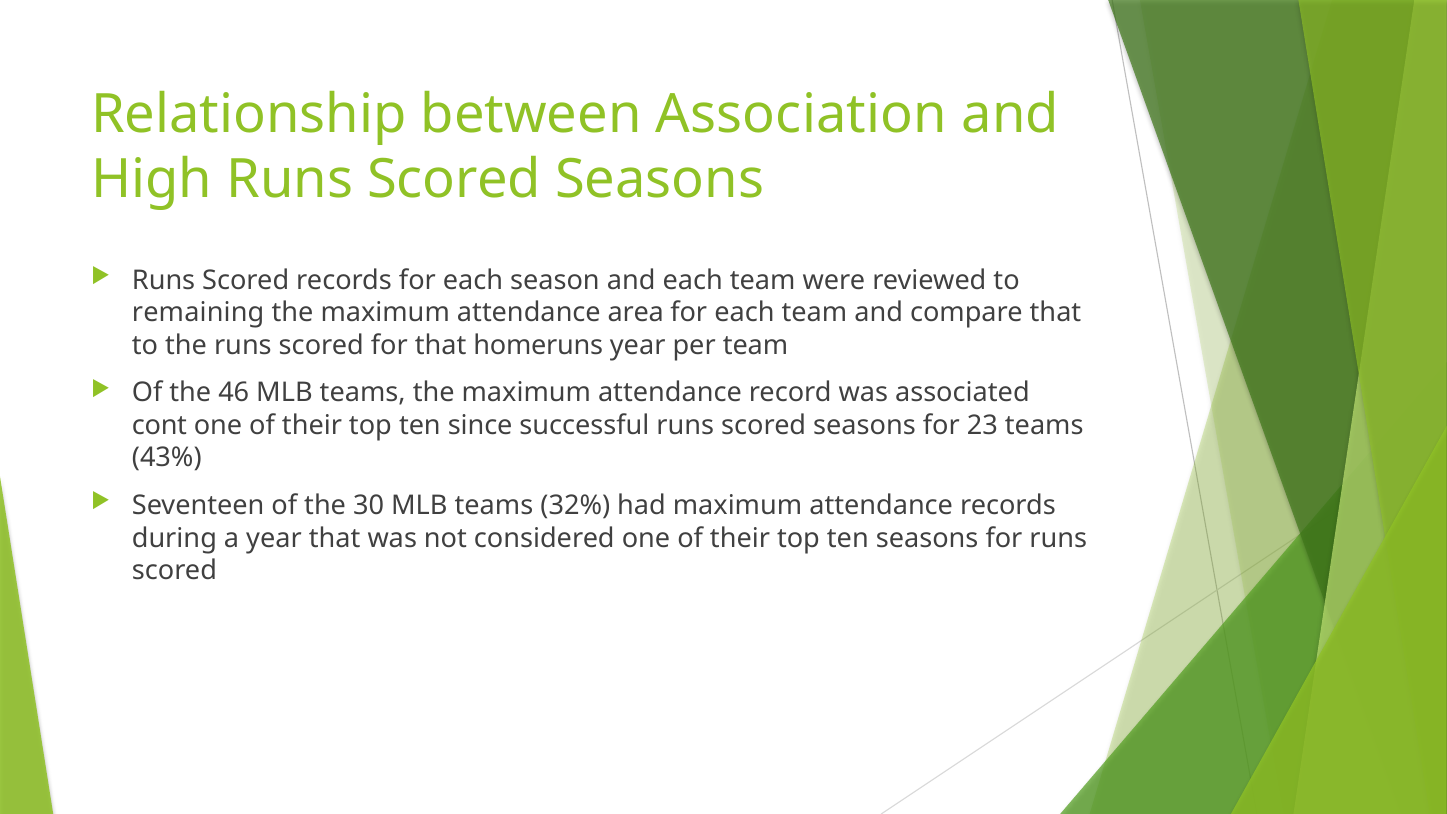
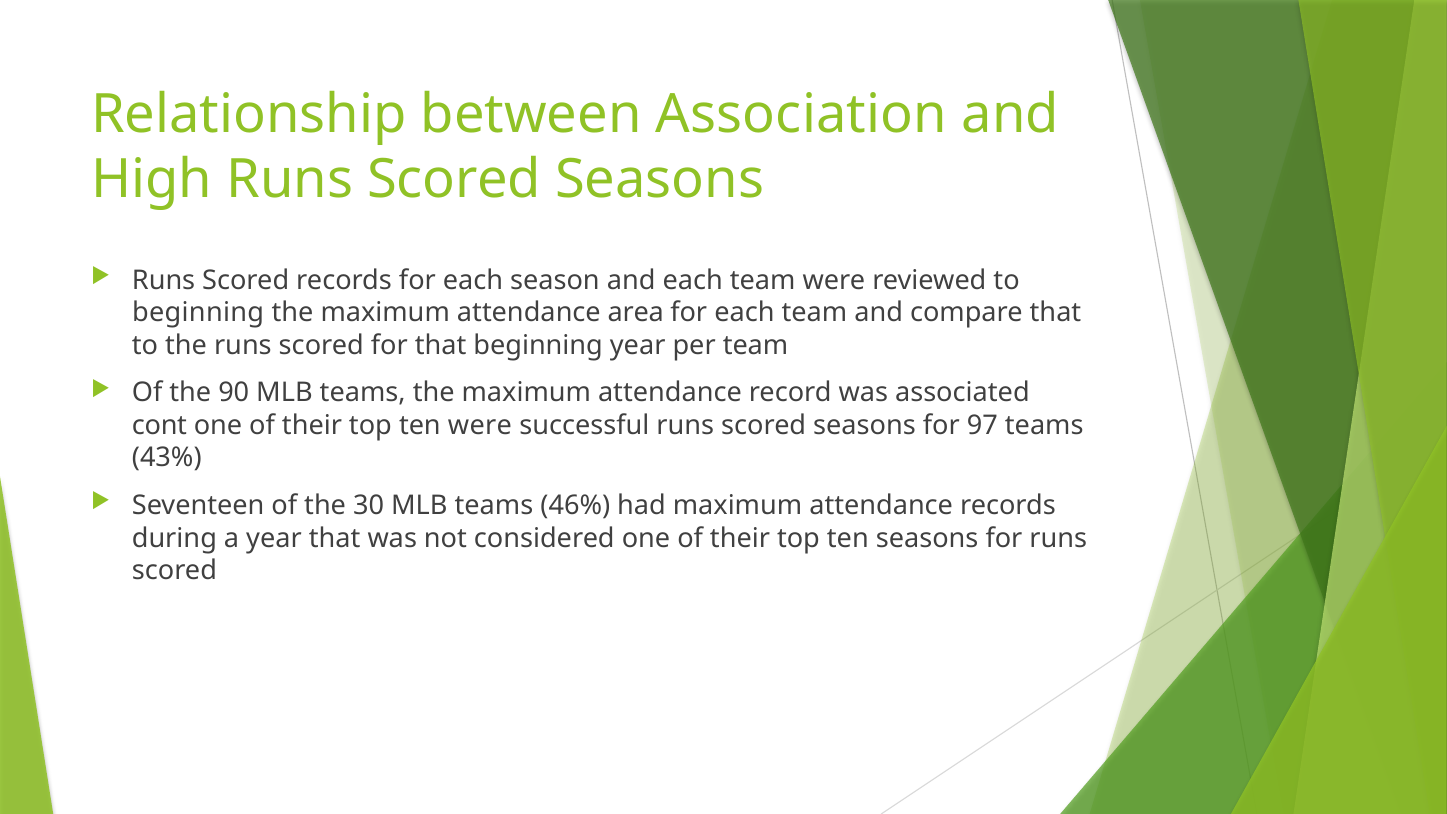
remaining: remaining -> beginning (198, 313)
that homeruns: homeruns -> beginning (538, 345)
46: 46 -> 90 (234, 393)
ten since: since -> were (480, 425)
23: 23 -> 97 (982, 425)
32%: 32% -> 46% (575, 506)
